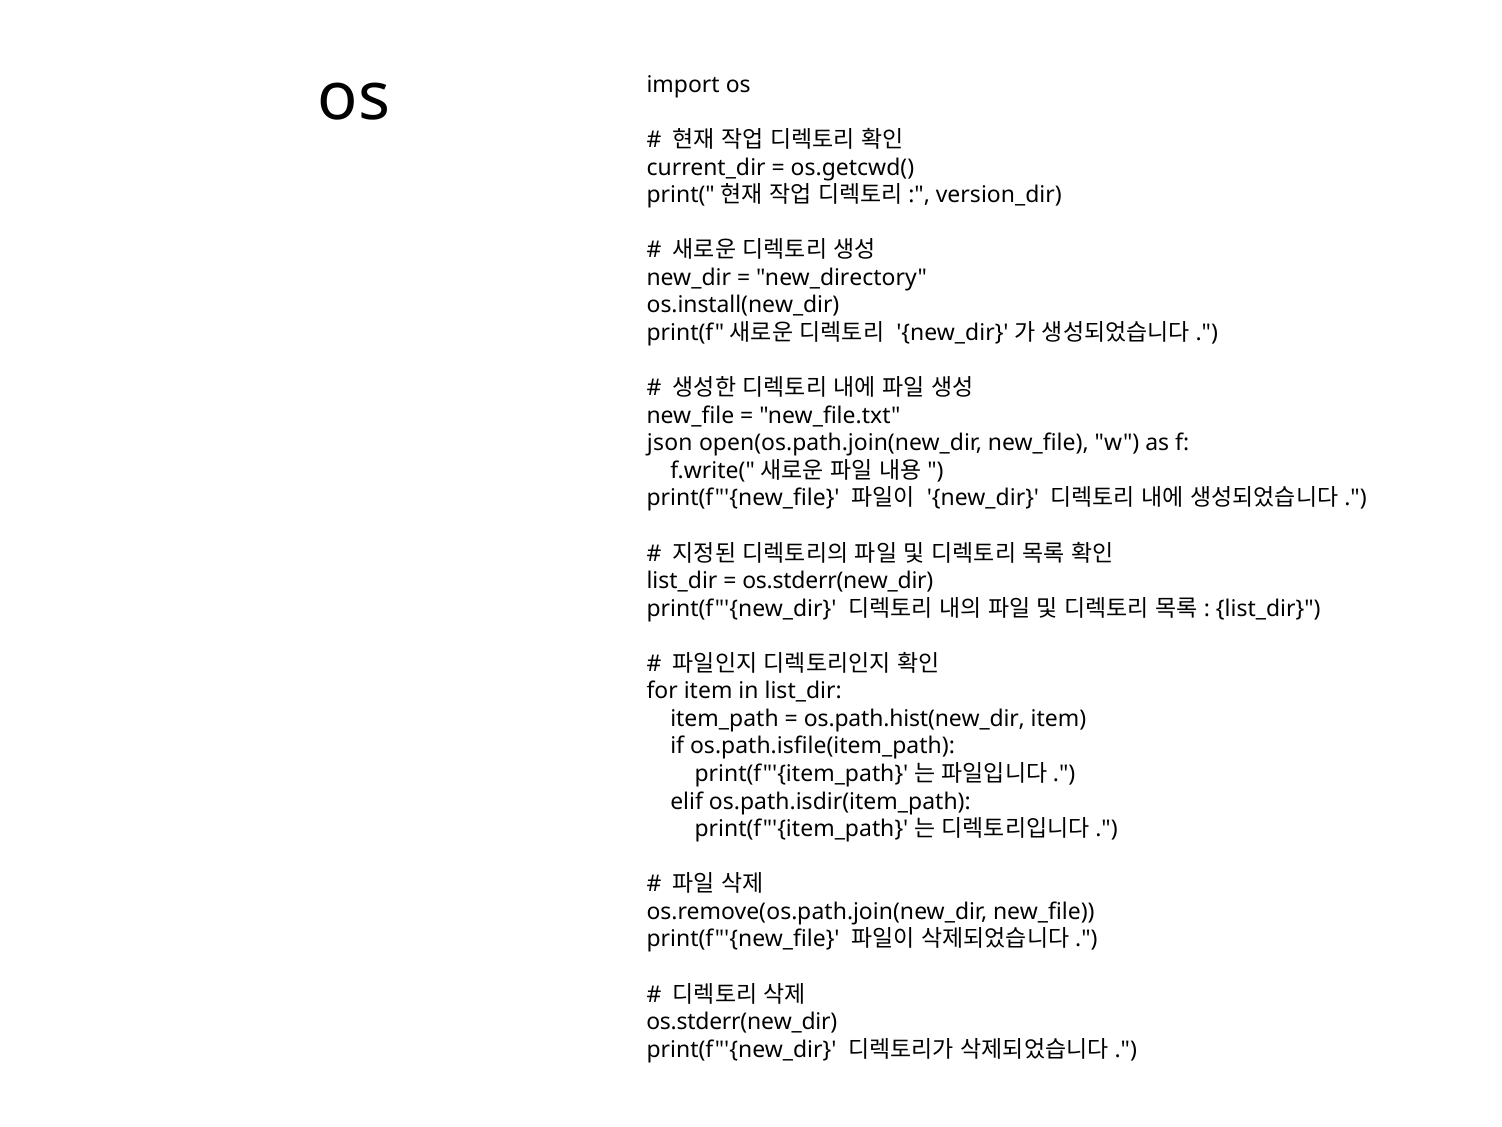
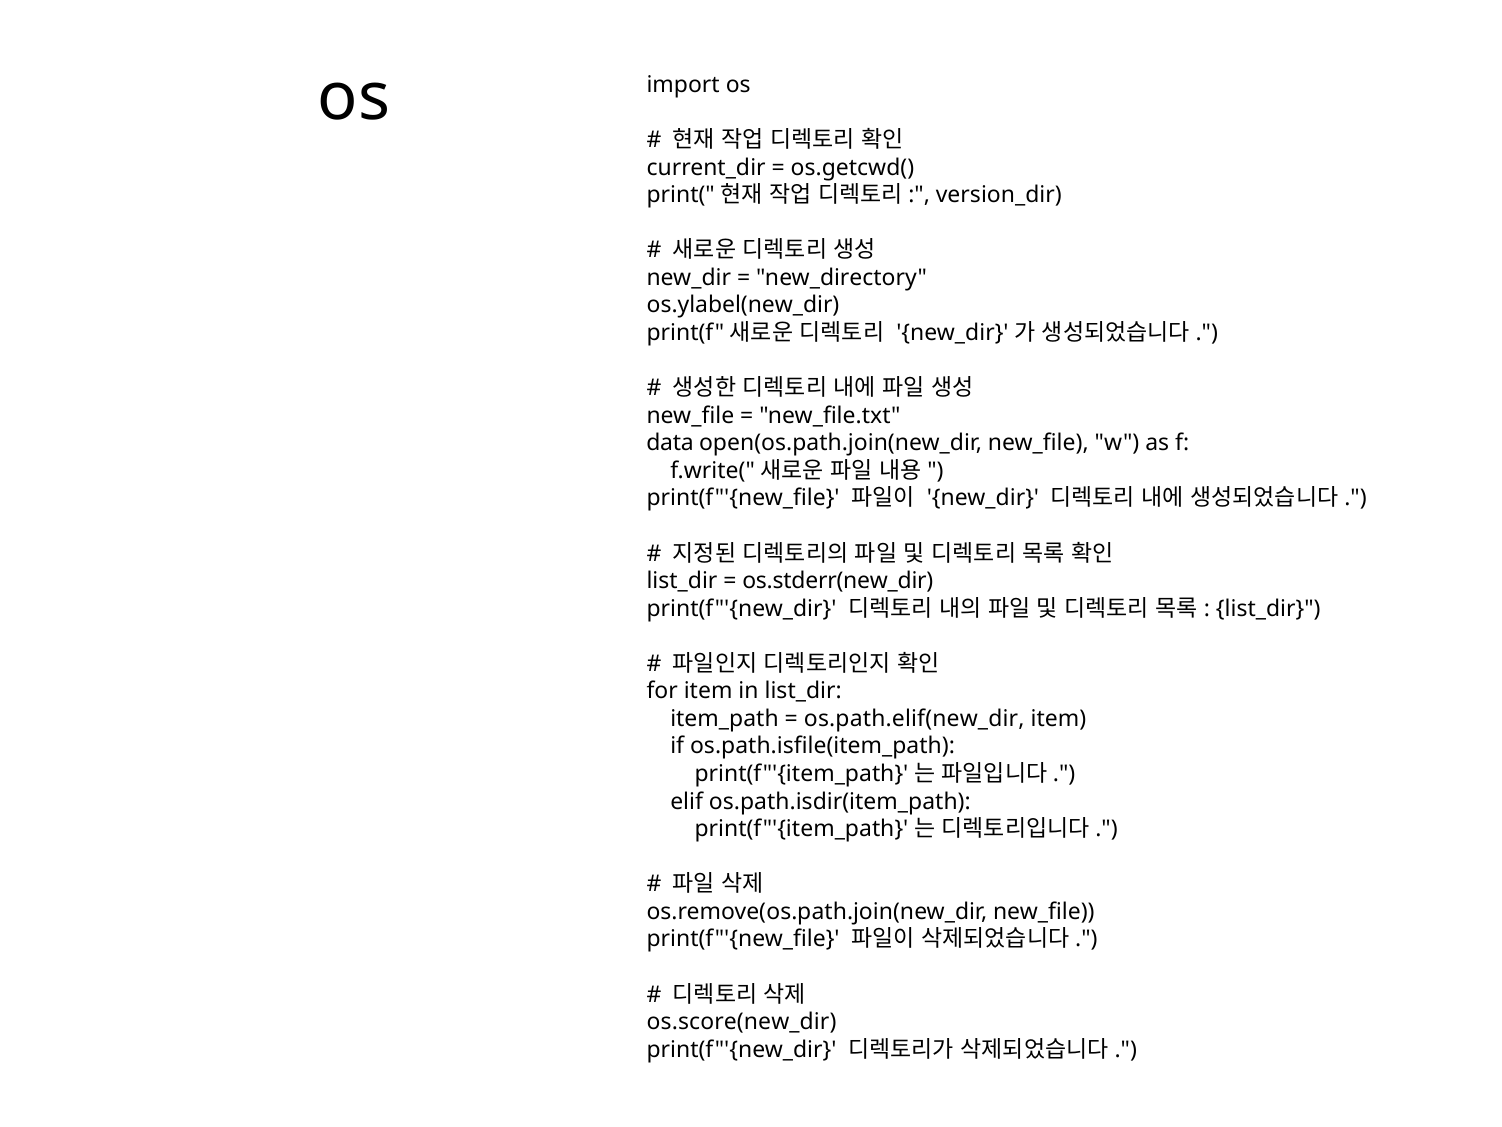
os.install(new_dir: os.install(new_dir -> os.ylabel(new_dir (743, 305)
json: json -> data (670, 443)
os.path.hist(new_dir: os.path.hist(new_dir -> os.path.elif(new_dir (914, 719)
os.stderr(new_dir: os.stderr(new_dir -> os.score(new_dir (742, 1022)
